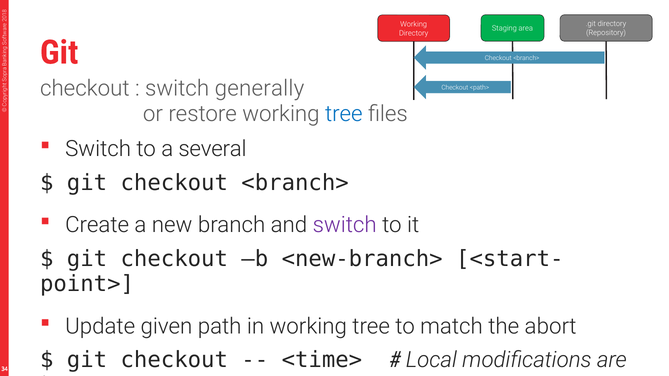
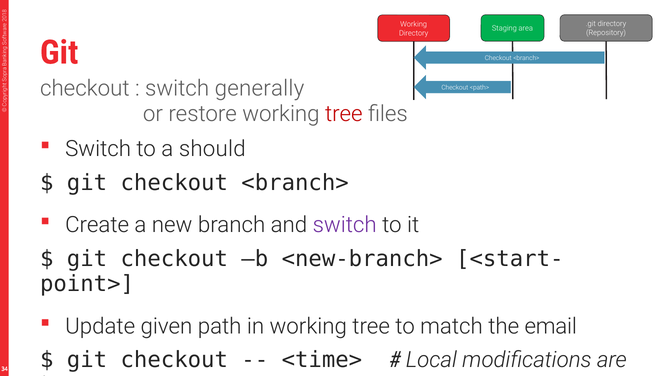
tree colour: blue -> red (344, 114)
several: several -> should (212, 149)
abort: abort -> email (551, 326)
